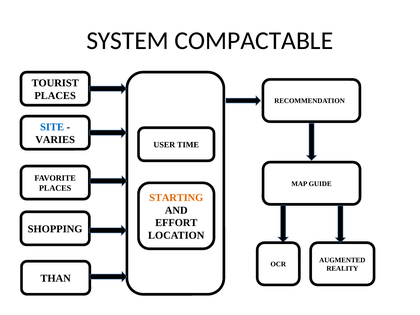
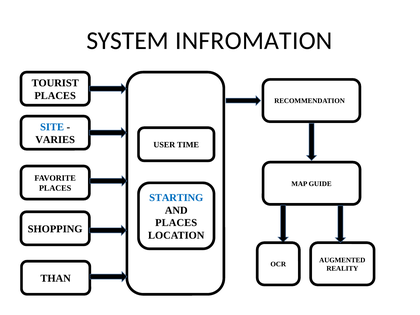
COMPACTABLE: COMPACTABLE -> INFROMATION (254, 41)
STARTING colour: orange -> blue (176, 198)
EFFORT: EFFORT -> PLACES (176, 223)
